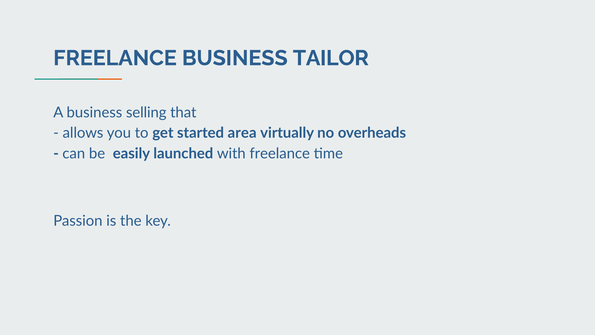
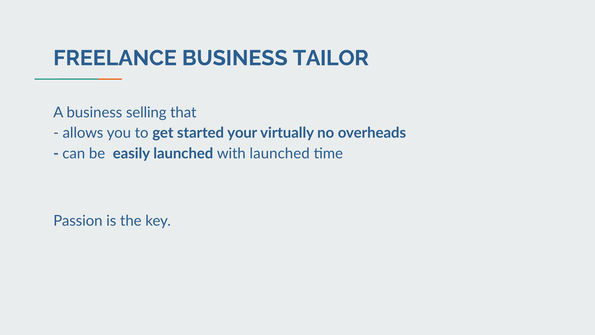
area: area -> your (242, 133)
with freelance: freelance -> launched (280, 153)
